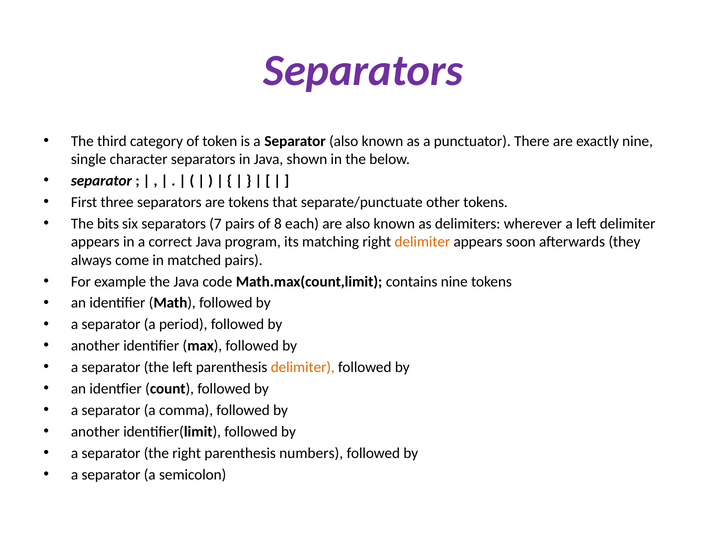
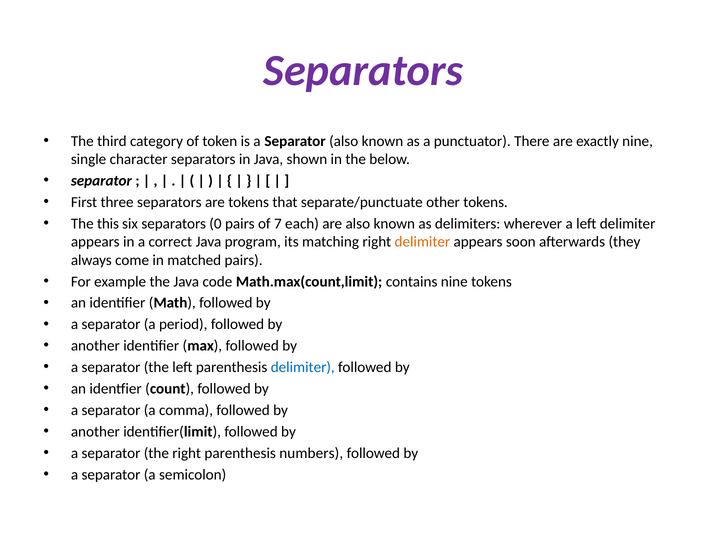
bits: bits -> this (108, 223)
7: 7 -> 0 (215, 223)
8: 8 -> 7 (278, 223)
delimiter colour: orange -> blue (303, 367)
